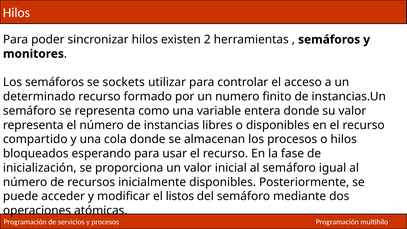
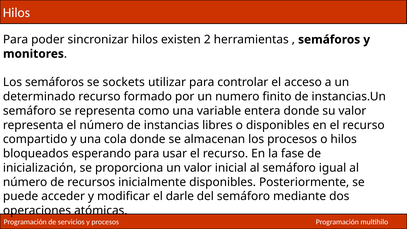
listos: listos -> darle (180, 196)
